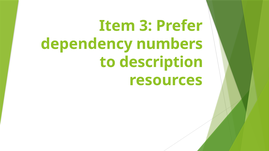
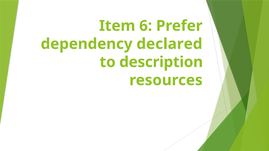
3: 3 -> 6 (146, 26)
numbers: numbers -> declared (169, 44)
